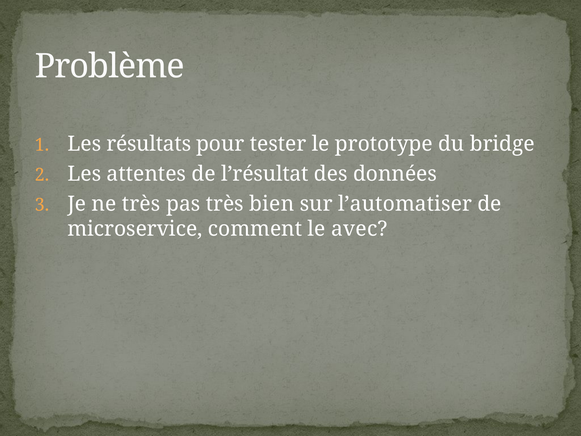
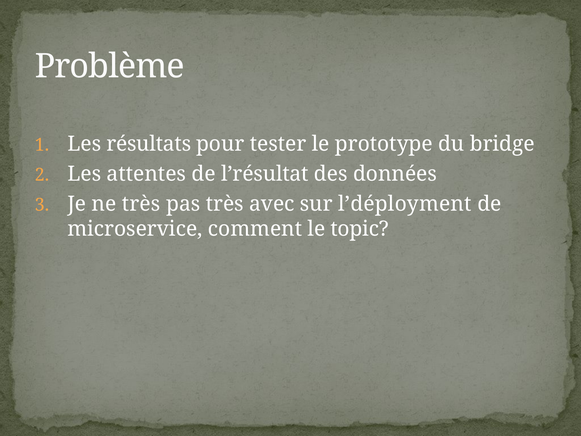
bien: bien -> avec (272, 204)
l’automatiser: l’automatiser -> l’déployment (405, 204)
avec: avec -> topic (360, 229)
